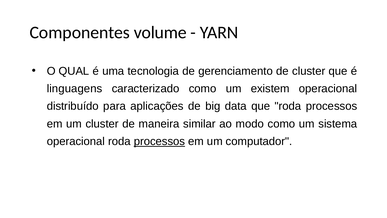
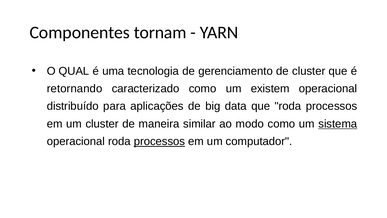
volume: volume -> tornam (160, 33)
linguagens: linguagens -> retornando (75, 89)
sistema underline: none -> present (338, 124)
